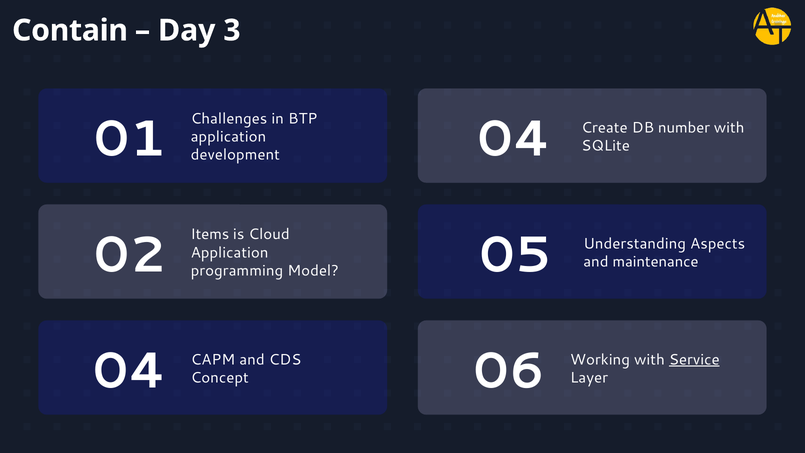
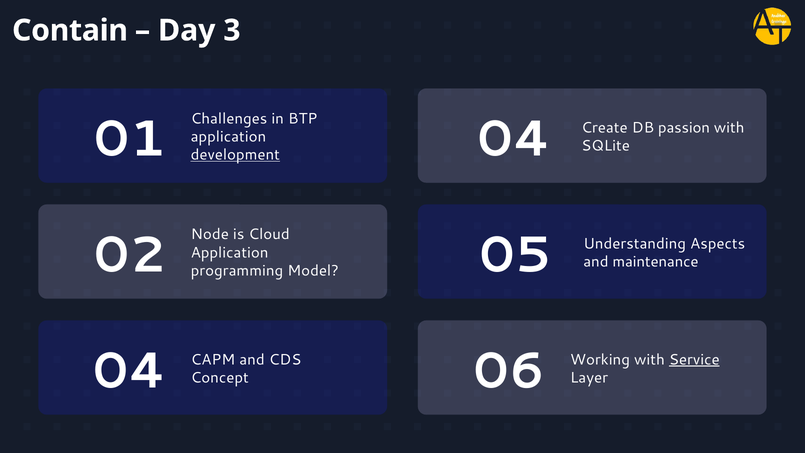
number: number -> passion (684, 128)
development underline: none -> present (235, 155)
Items: Items -> Node (210, 234)
